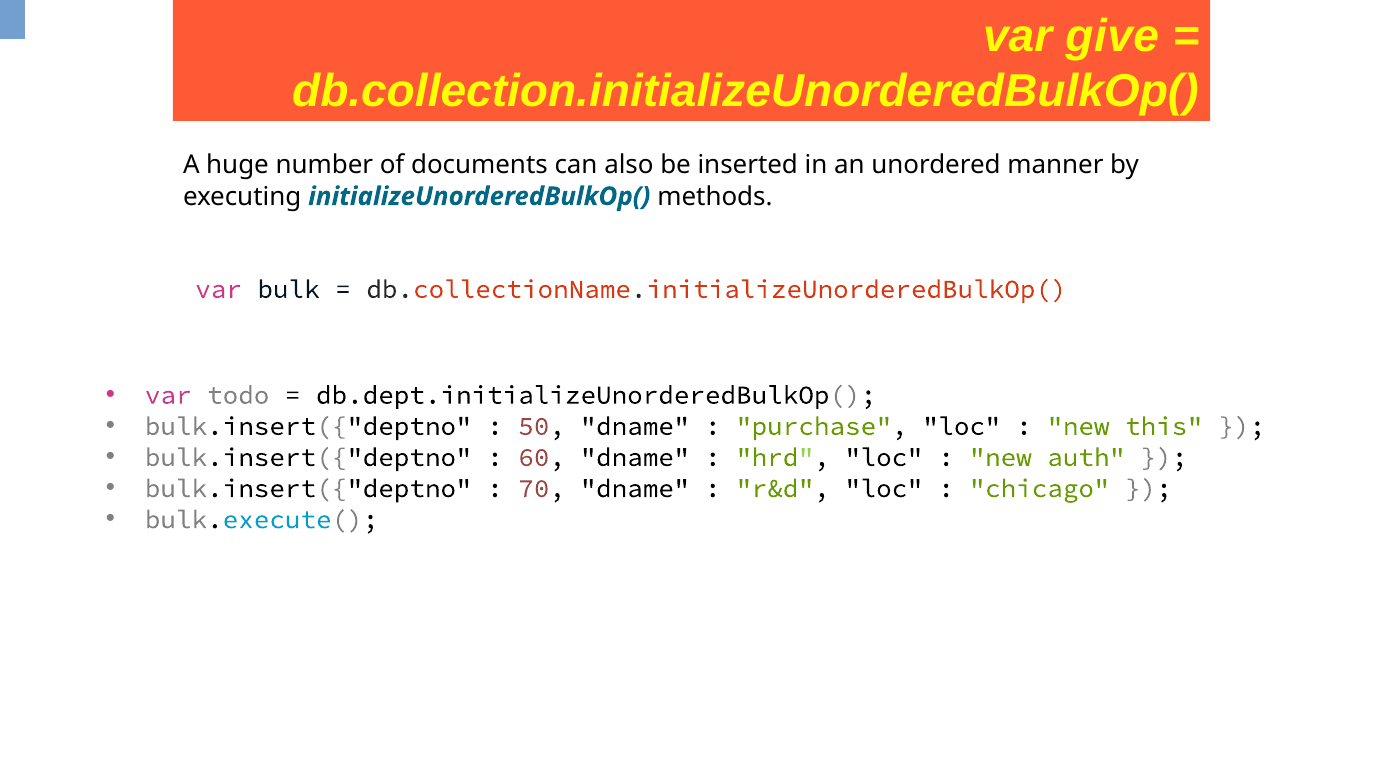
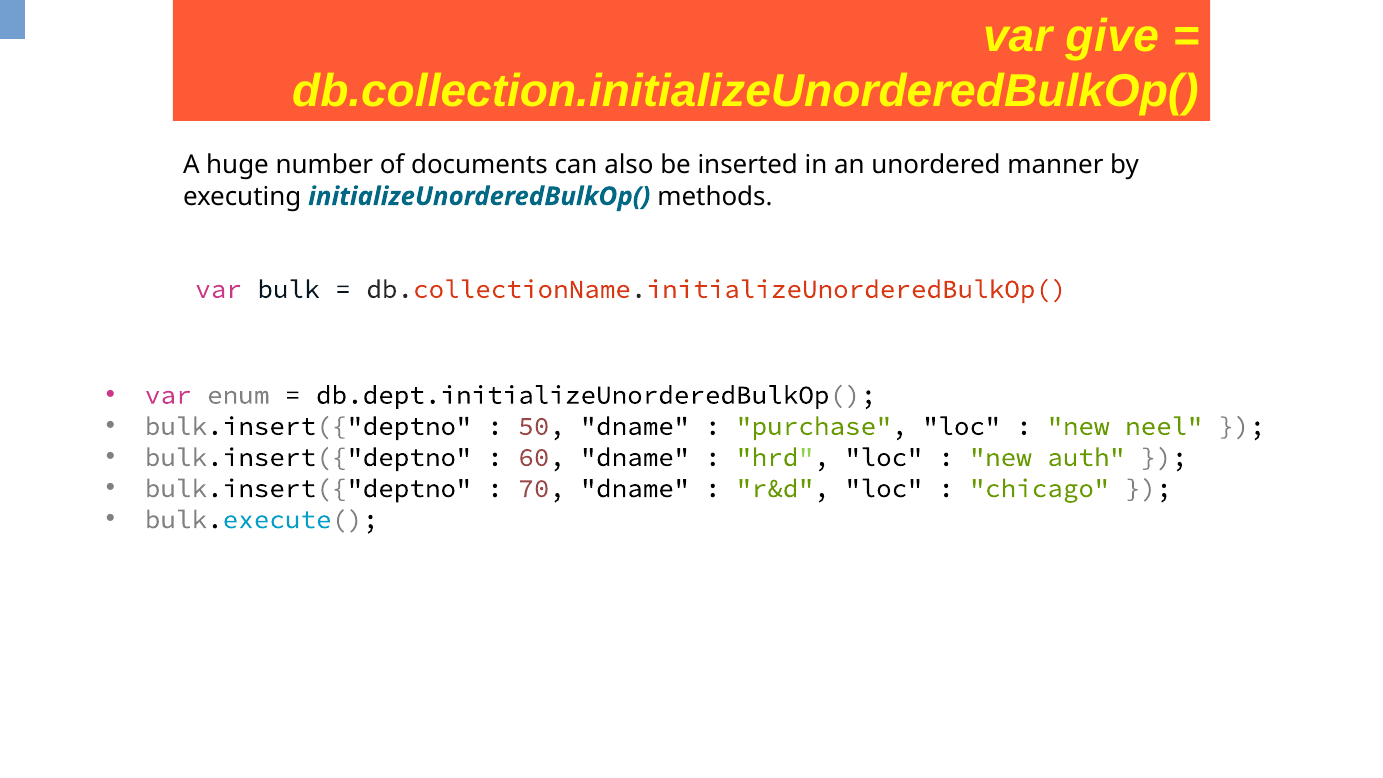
todo: todo -> enum (238, 395)
this: this -> neel (1164, 426)
